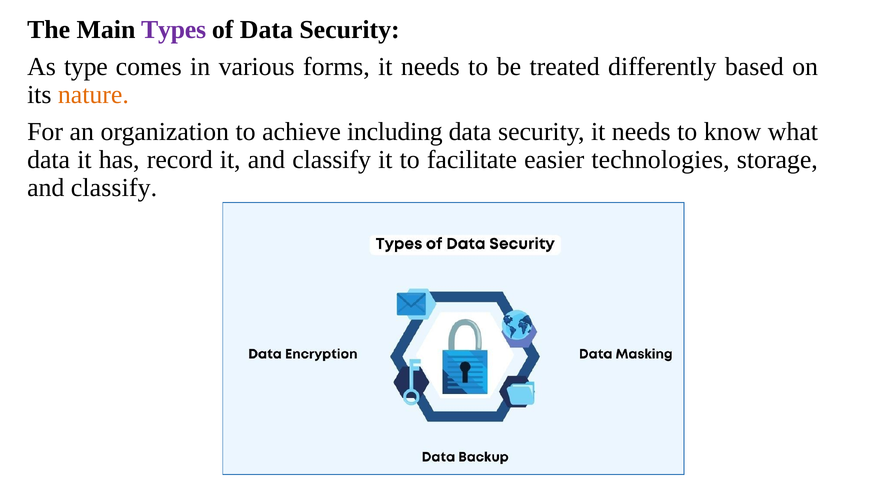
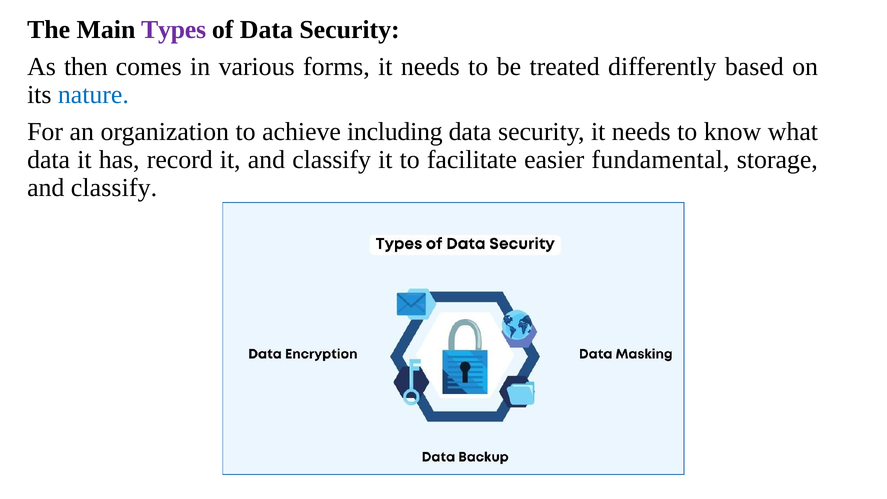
type: type -> then (86, 67)
nature colour: orange -> blue (93, 95)
technologies: technologies -> fundamental (660, 160)
